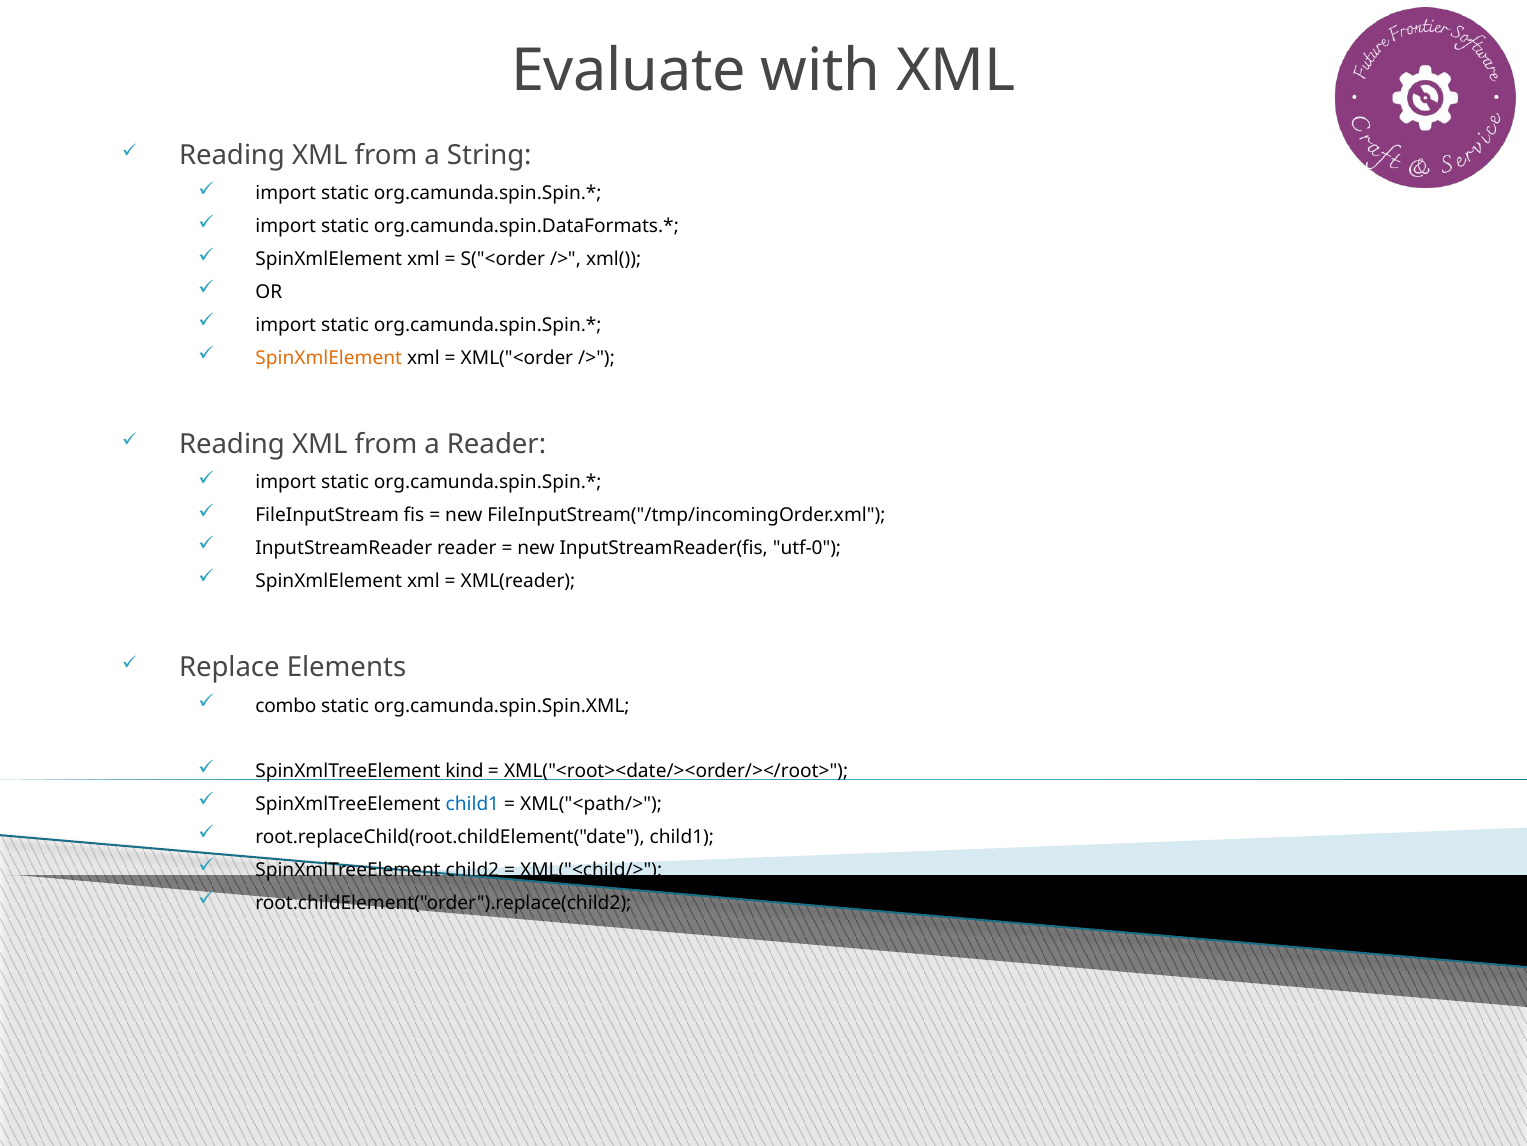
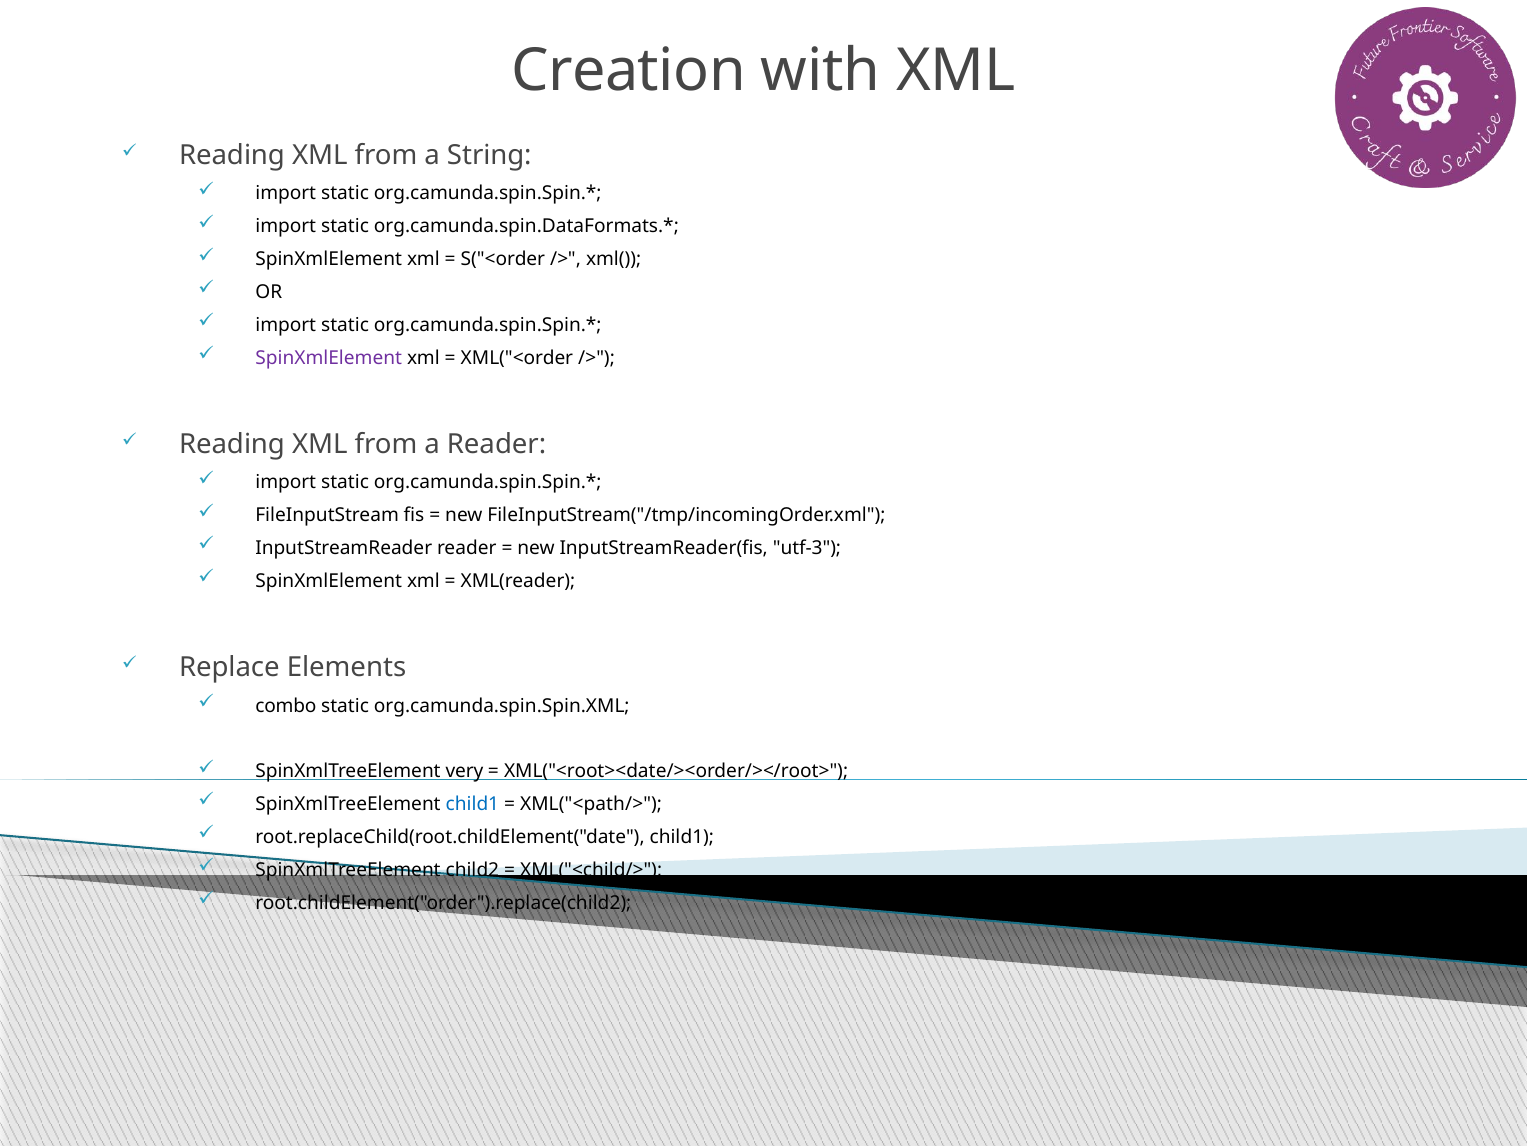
Evaluate: Evaluate -> Creation (628, 71)
SpinXmlElement colour: orange -> purple (329, 358)
utf-0: utf-0 -> utf-3 (807, 548)
kind: kind -> very (465, 771)
